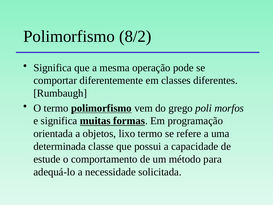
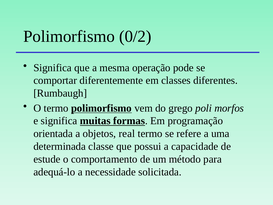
8/2: 8/2 -> 0/2 (135, 36)
lixo: lixo -> real (127, 133)
